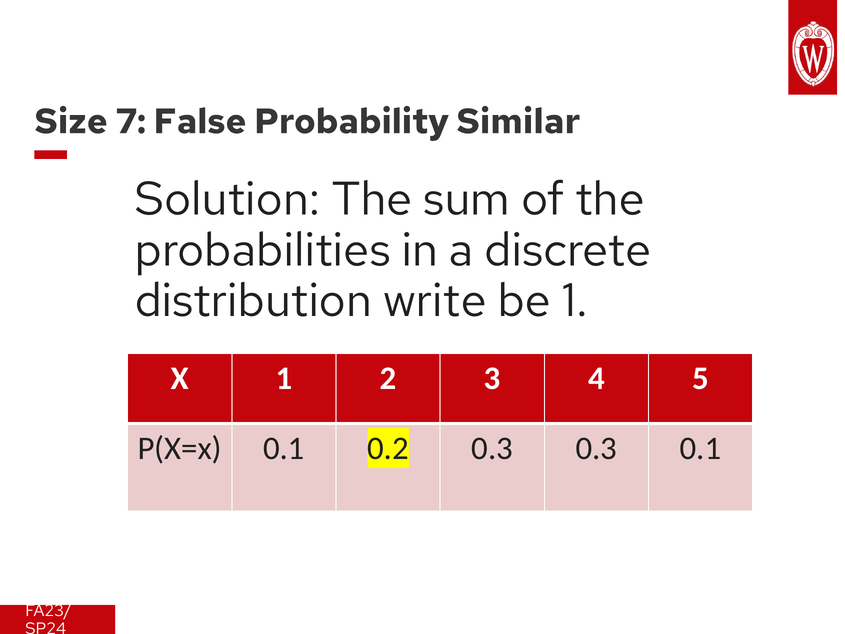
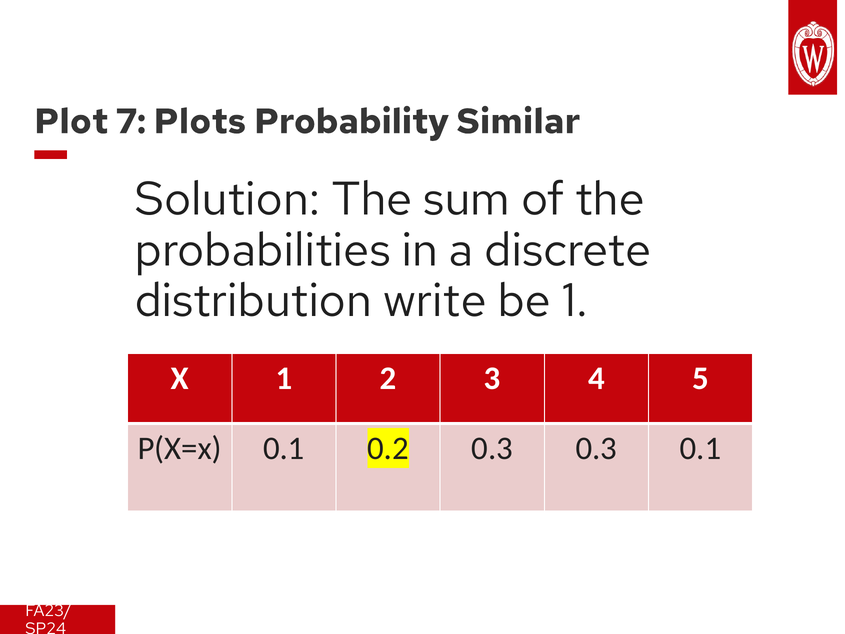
Size: Size -> Plot (71, 122)
False: False -> Plots (200, 122)
